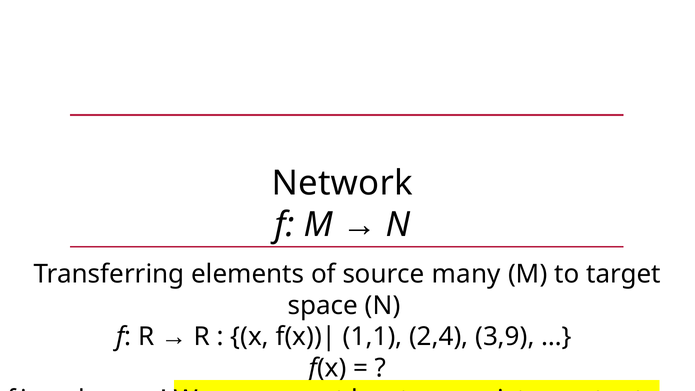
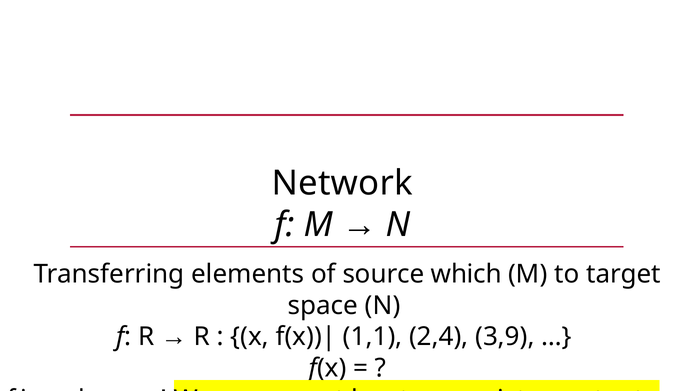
many: many -> which (466, 274)
